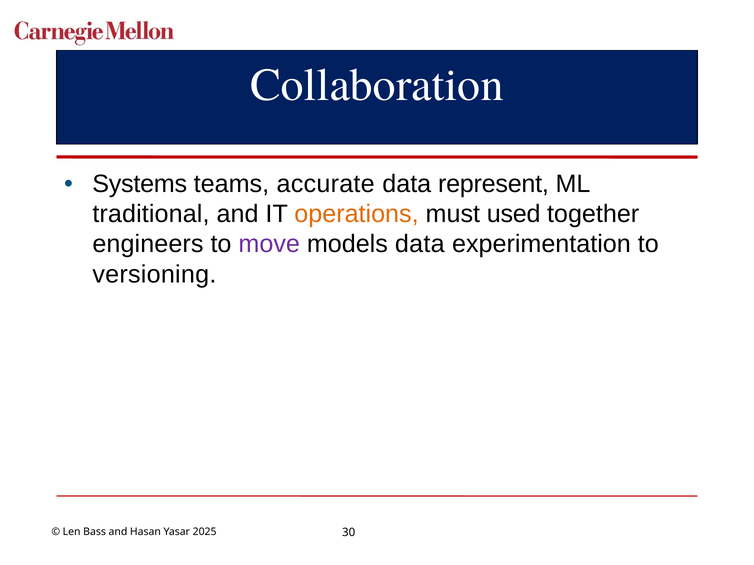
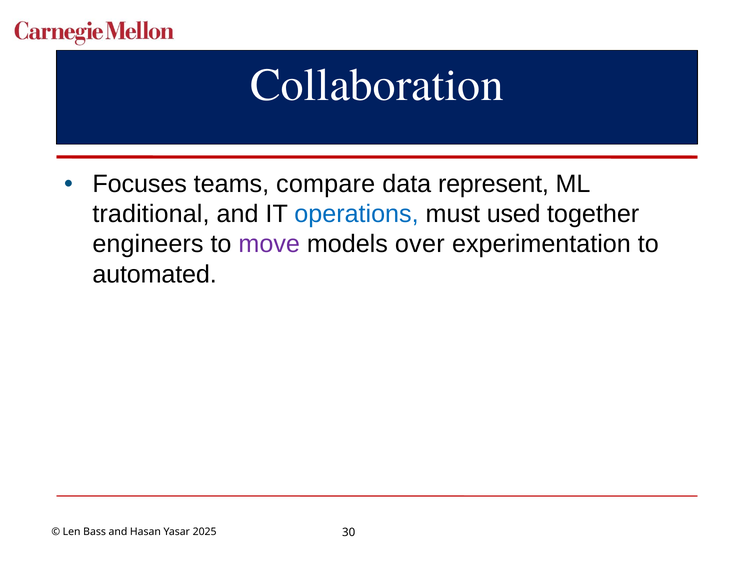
Systems: Systems -> Focuses (140, 184)
accurate: accurate -> compare (326, 184)
operations colour: orange -> blue (356, 214)
models data: data -> over (420, 244)
versioning: versioning -> automated (155, 274)
